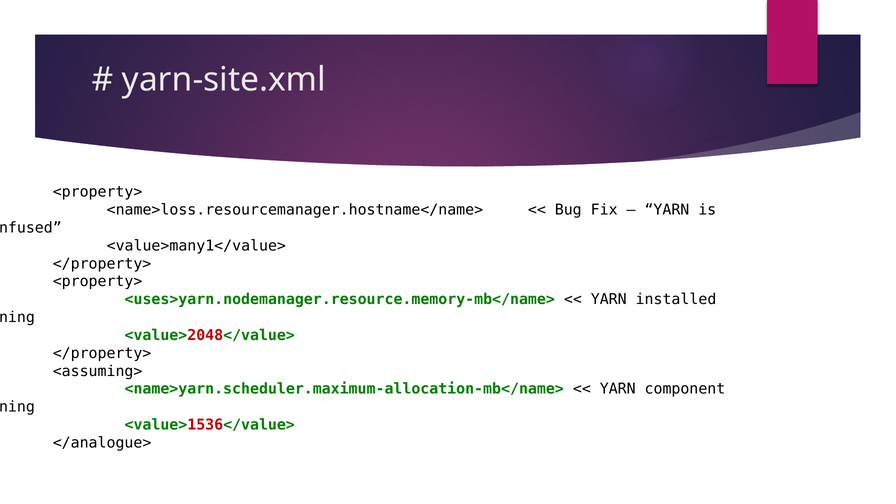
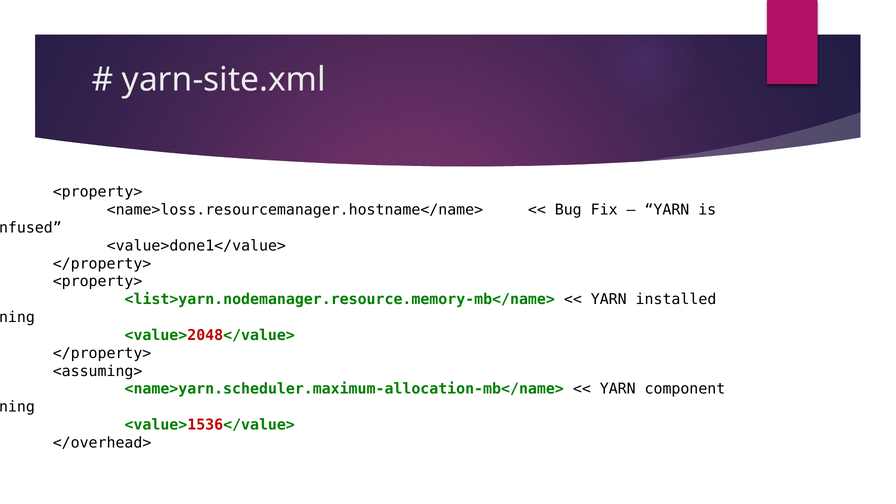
<value>many1</value>: <value>many1</value> -> <value>done1</value> (196, 246)
<uses>yarn.nodemanager.resource.memory-mb</name>: <uses>yarn.nodemanager.resource.memory-mb</name> -> <list>yarn.nodemanager.resource.memory-mb</name> (340, 299)
</analogue>: </analogue> -> </overhead> (102, 443)
